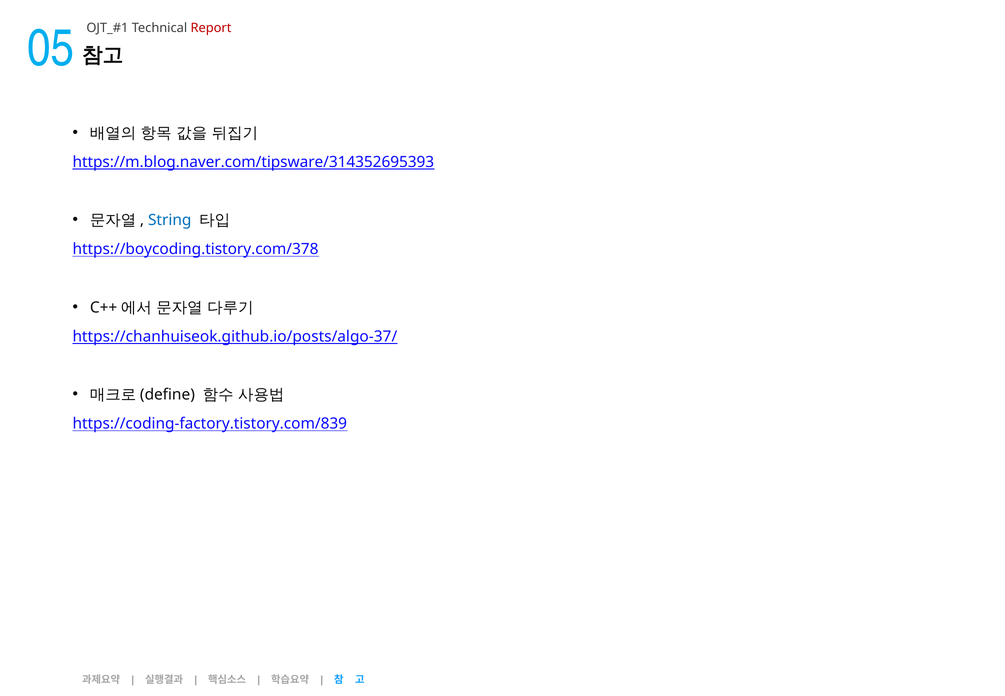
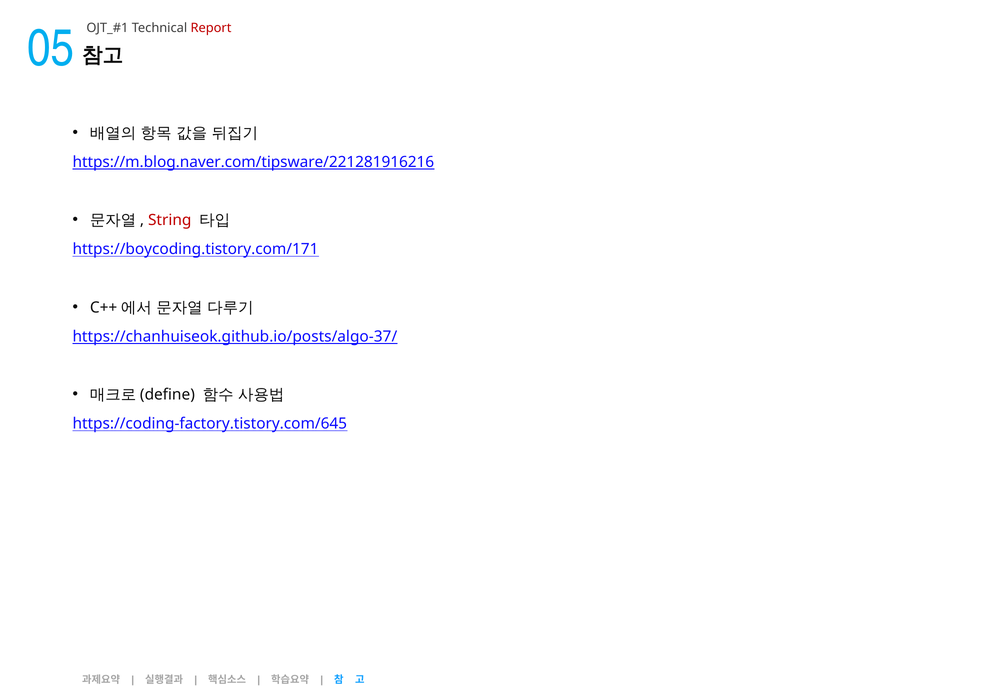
https://m.blog.naver.com/tipsware/314352695393: https://m.blog.naver.com/tipsware/314352695393 -> https://m.blog.naver.com/tipsware/221281916216 (253, 162)
String colour: blue -> red (170, 220)
https://boycoding.tistory.com/378: https://boycoding.tistory.com/378 -> https://boycoding.tistory.com/171 (196, 249)
https://coding-factory.tistory.com/839: https://coding-factory.tistory.com/839 -> https://coding-factory.tistory.com/645 (210, 424)
